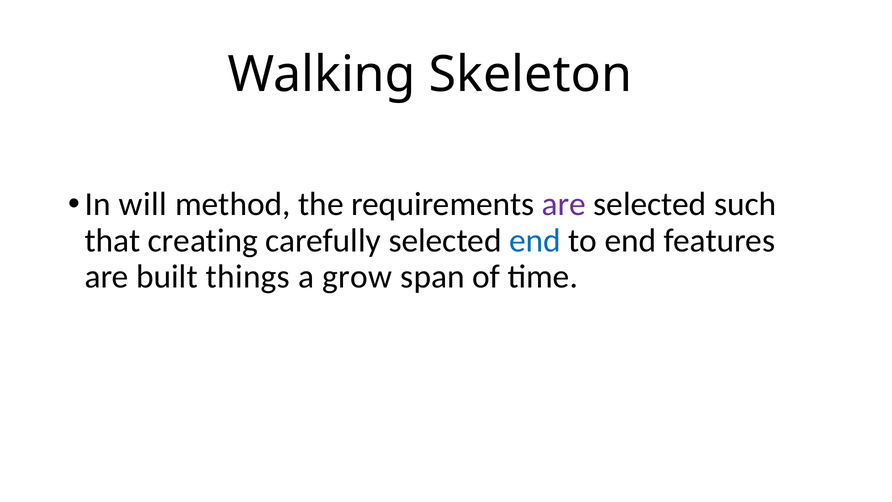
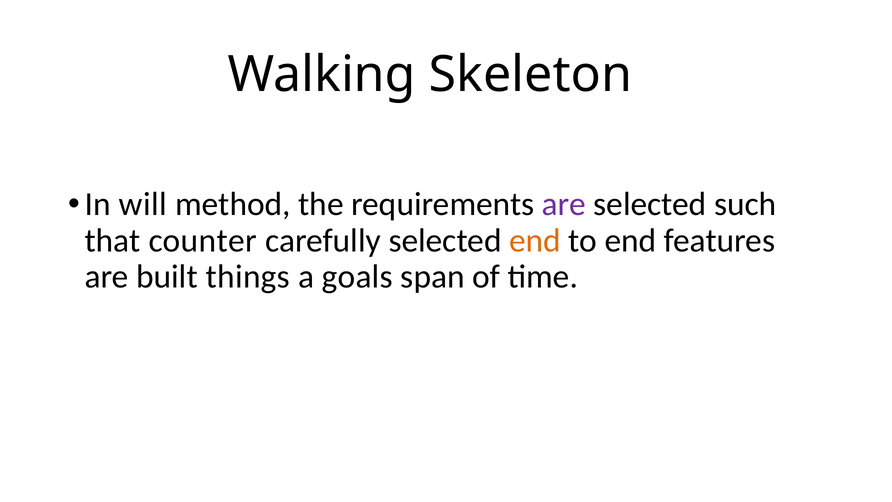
creating: creating -> counter (203, 240)
end colour: blue -> orange (535, 240)
grow: grow -> goals (357, 276)
